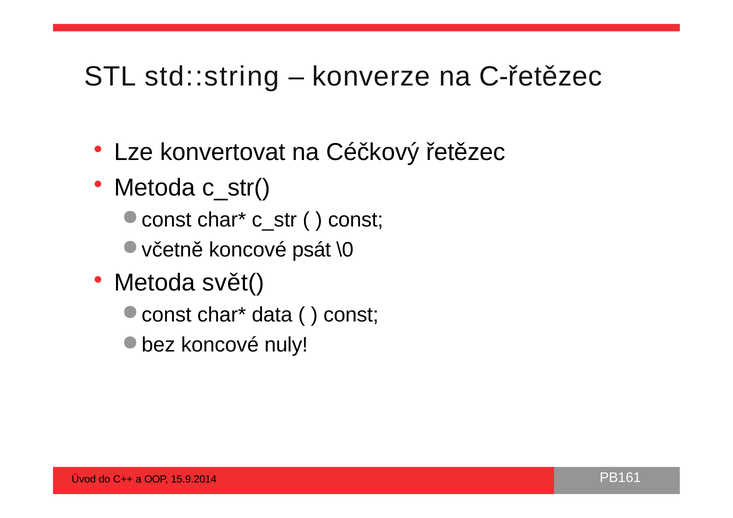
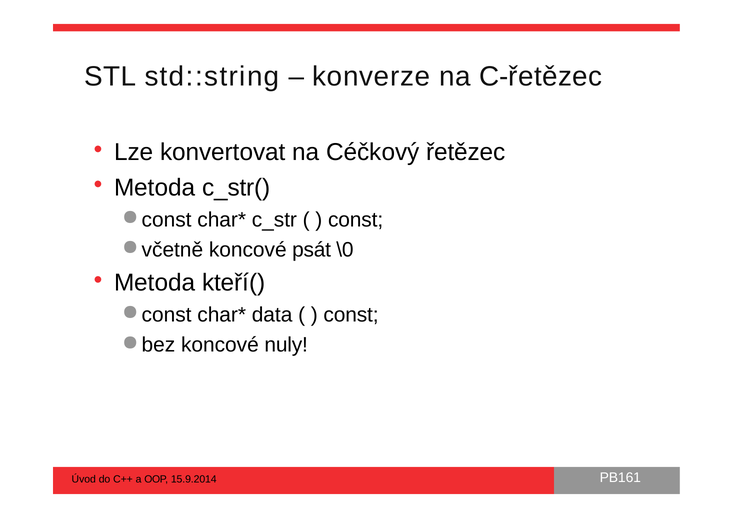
svět(: svět( -> kteří( (234, 283)
